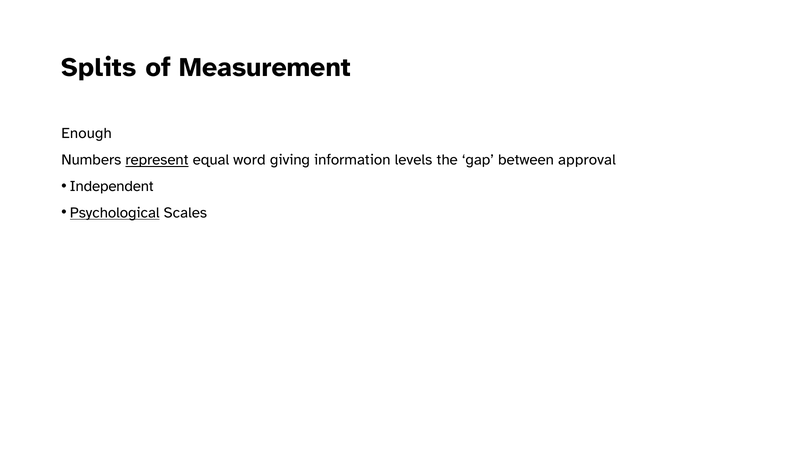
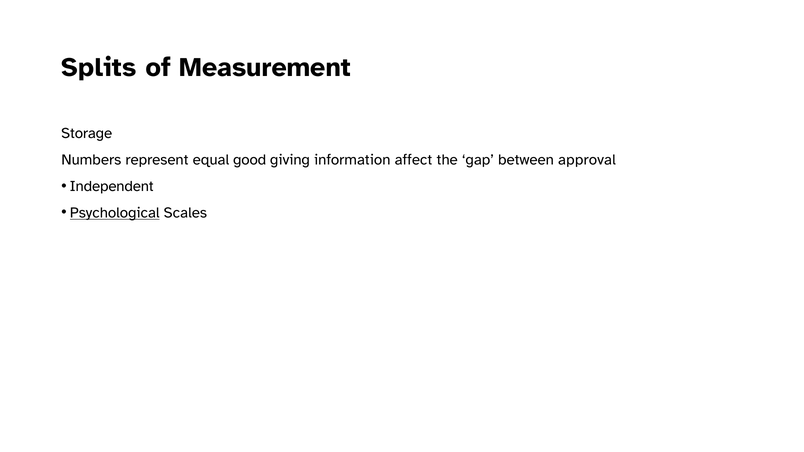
Enough: Enough -> Storage (87, 134)
represent underline: present -> none (157, 160)
word: word -> good (250, 160)
levels: levels -> affect (414, 160)
